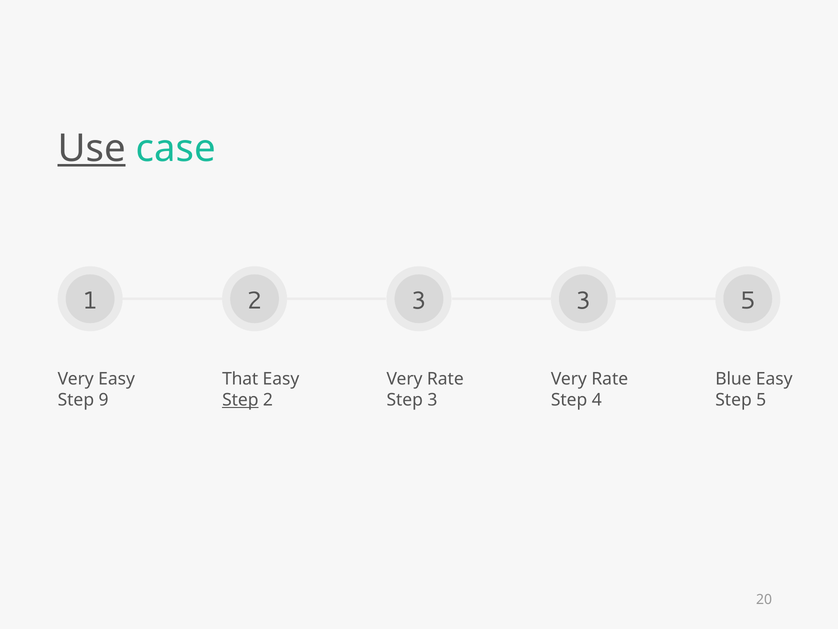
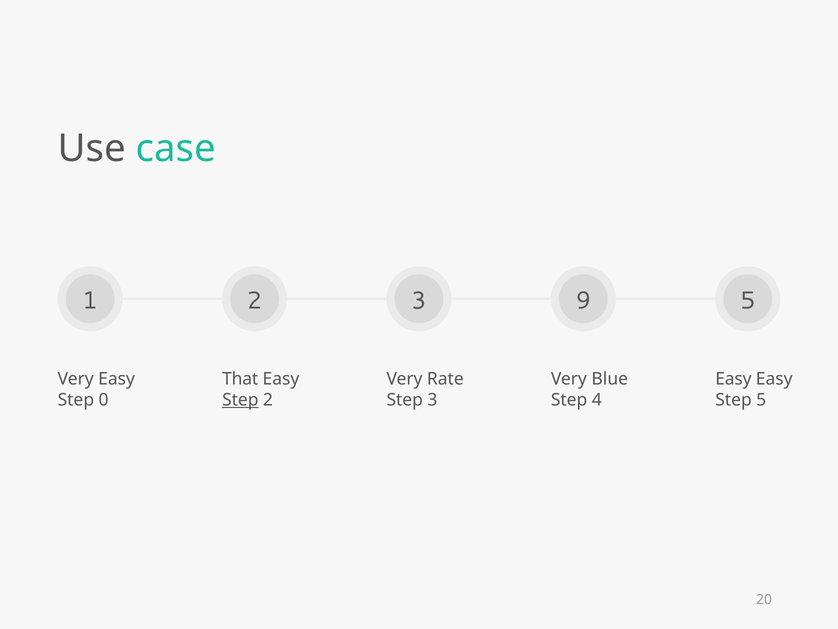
Use underline: present -> none (92, 149)
3 3: 3 -> 9 (583, 300)
Rate: Rate -> Blue (610, 379)
Blue: Blue -> Easy (733, 379)
9: 9 -> 0 (104, 400)
